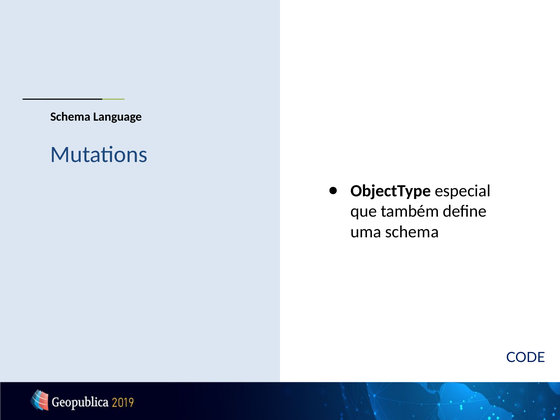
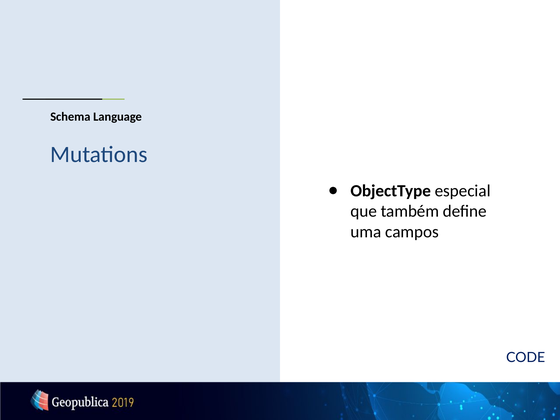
uma schema: schema -> campos (412, 232)
